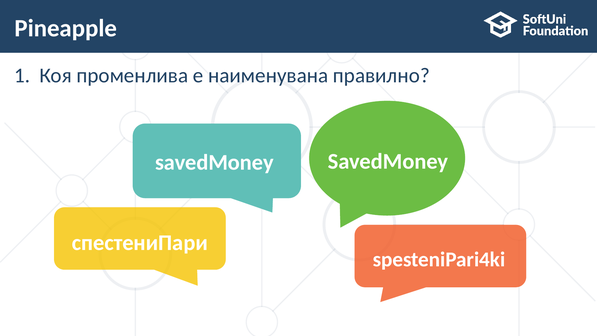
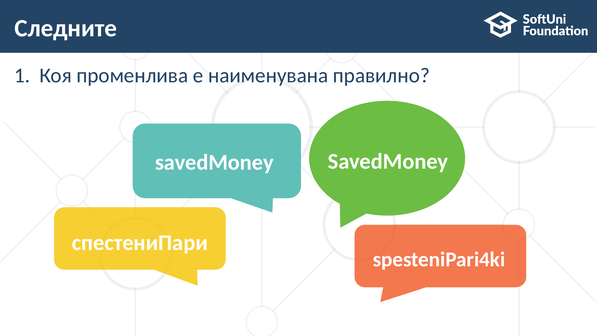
Pineapple: Pineapple -> Следните (66, 28)
